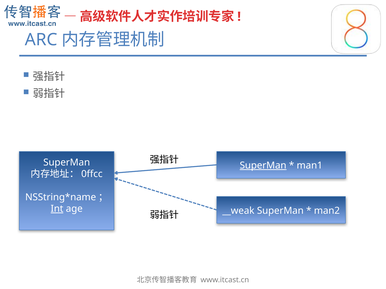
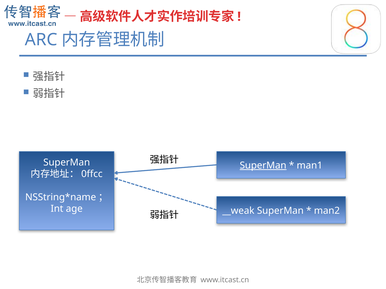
Int underline: present -> none (57, 209)
